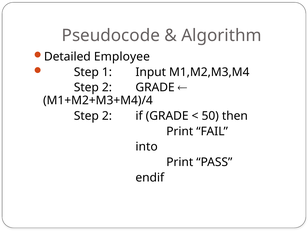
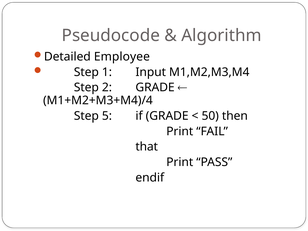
2: 2 -> 5 (107, 116)
into: into -> that (147, 147)
